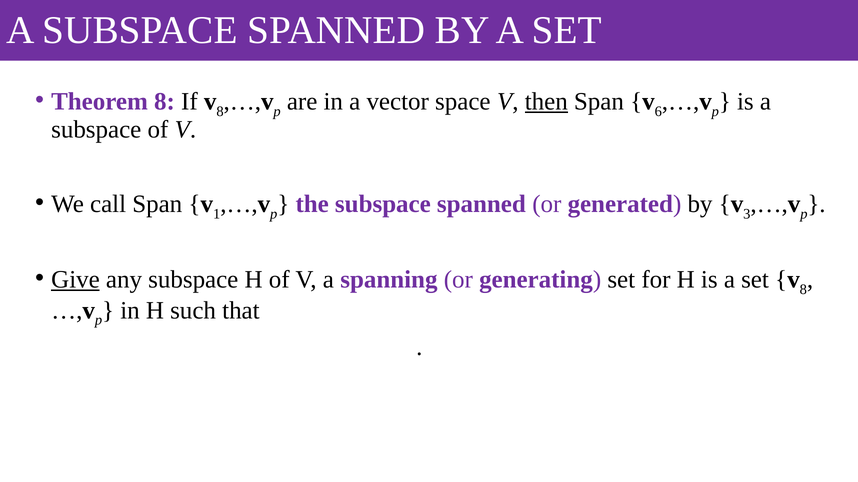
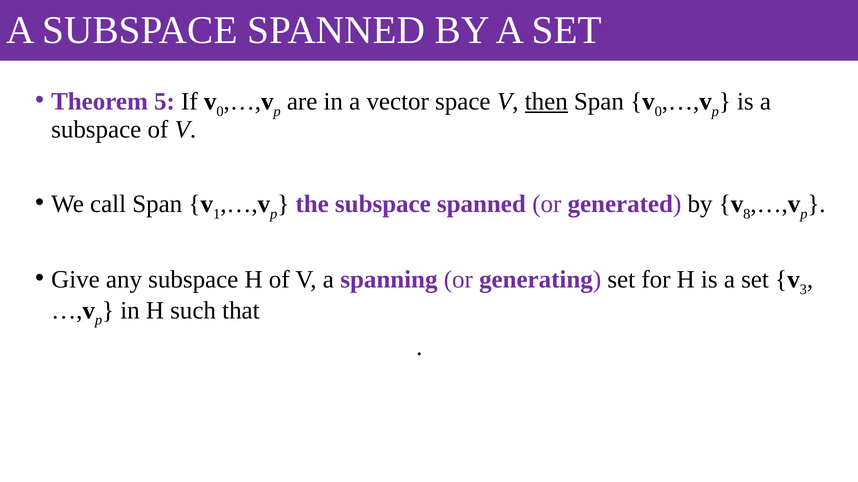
Theorem 8: 8 -> 5 (164, 102)
If v 8: 8 -> 0 (220, 111)
Span v 6: 6 -> 0 (658, 111)
3: 3 -> 8 (747, 214)
Give underline: present -> none (75, 280)
set v 8: 8 -> 3 (803, 290)
